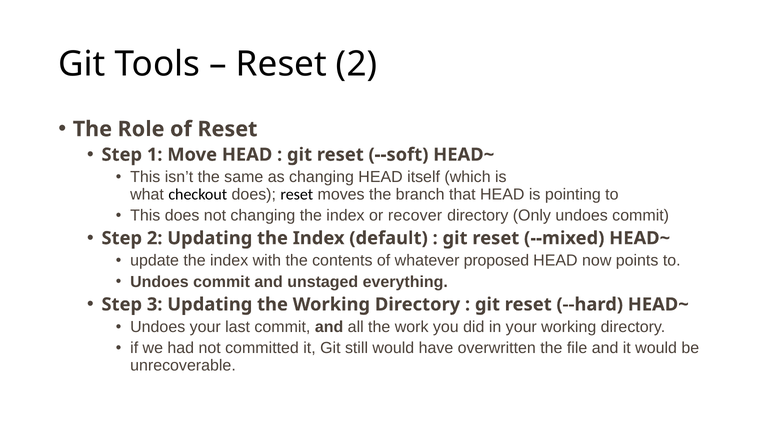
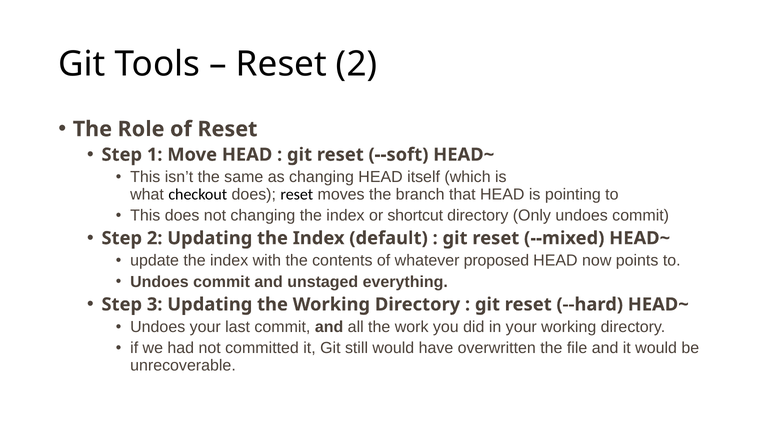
recover: recover -> shortcut (415, 216)
